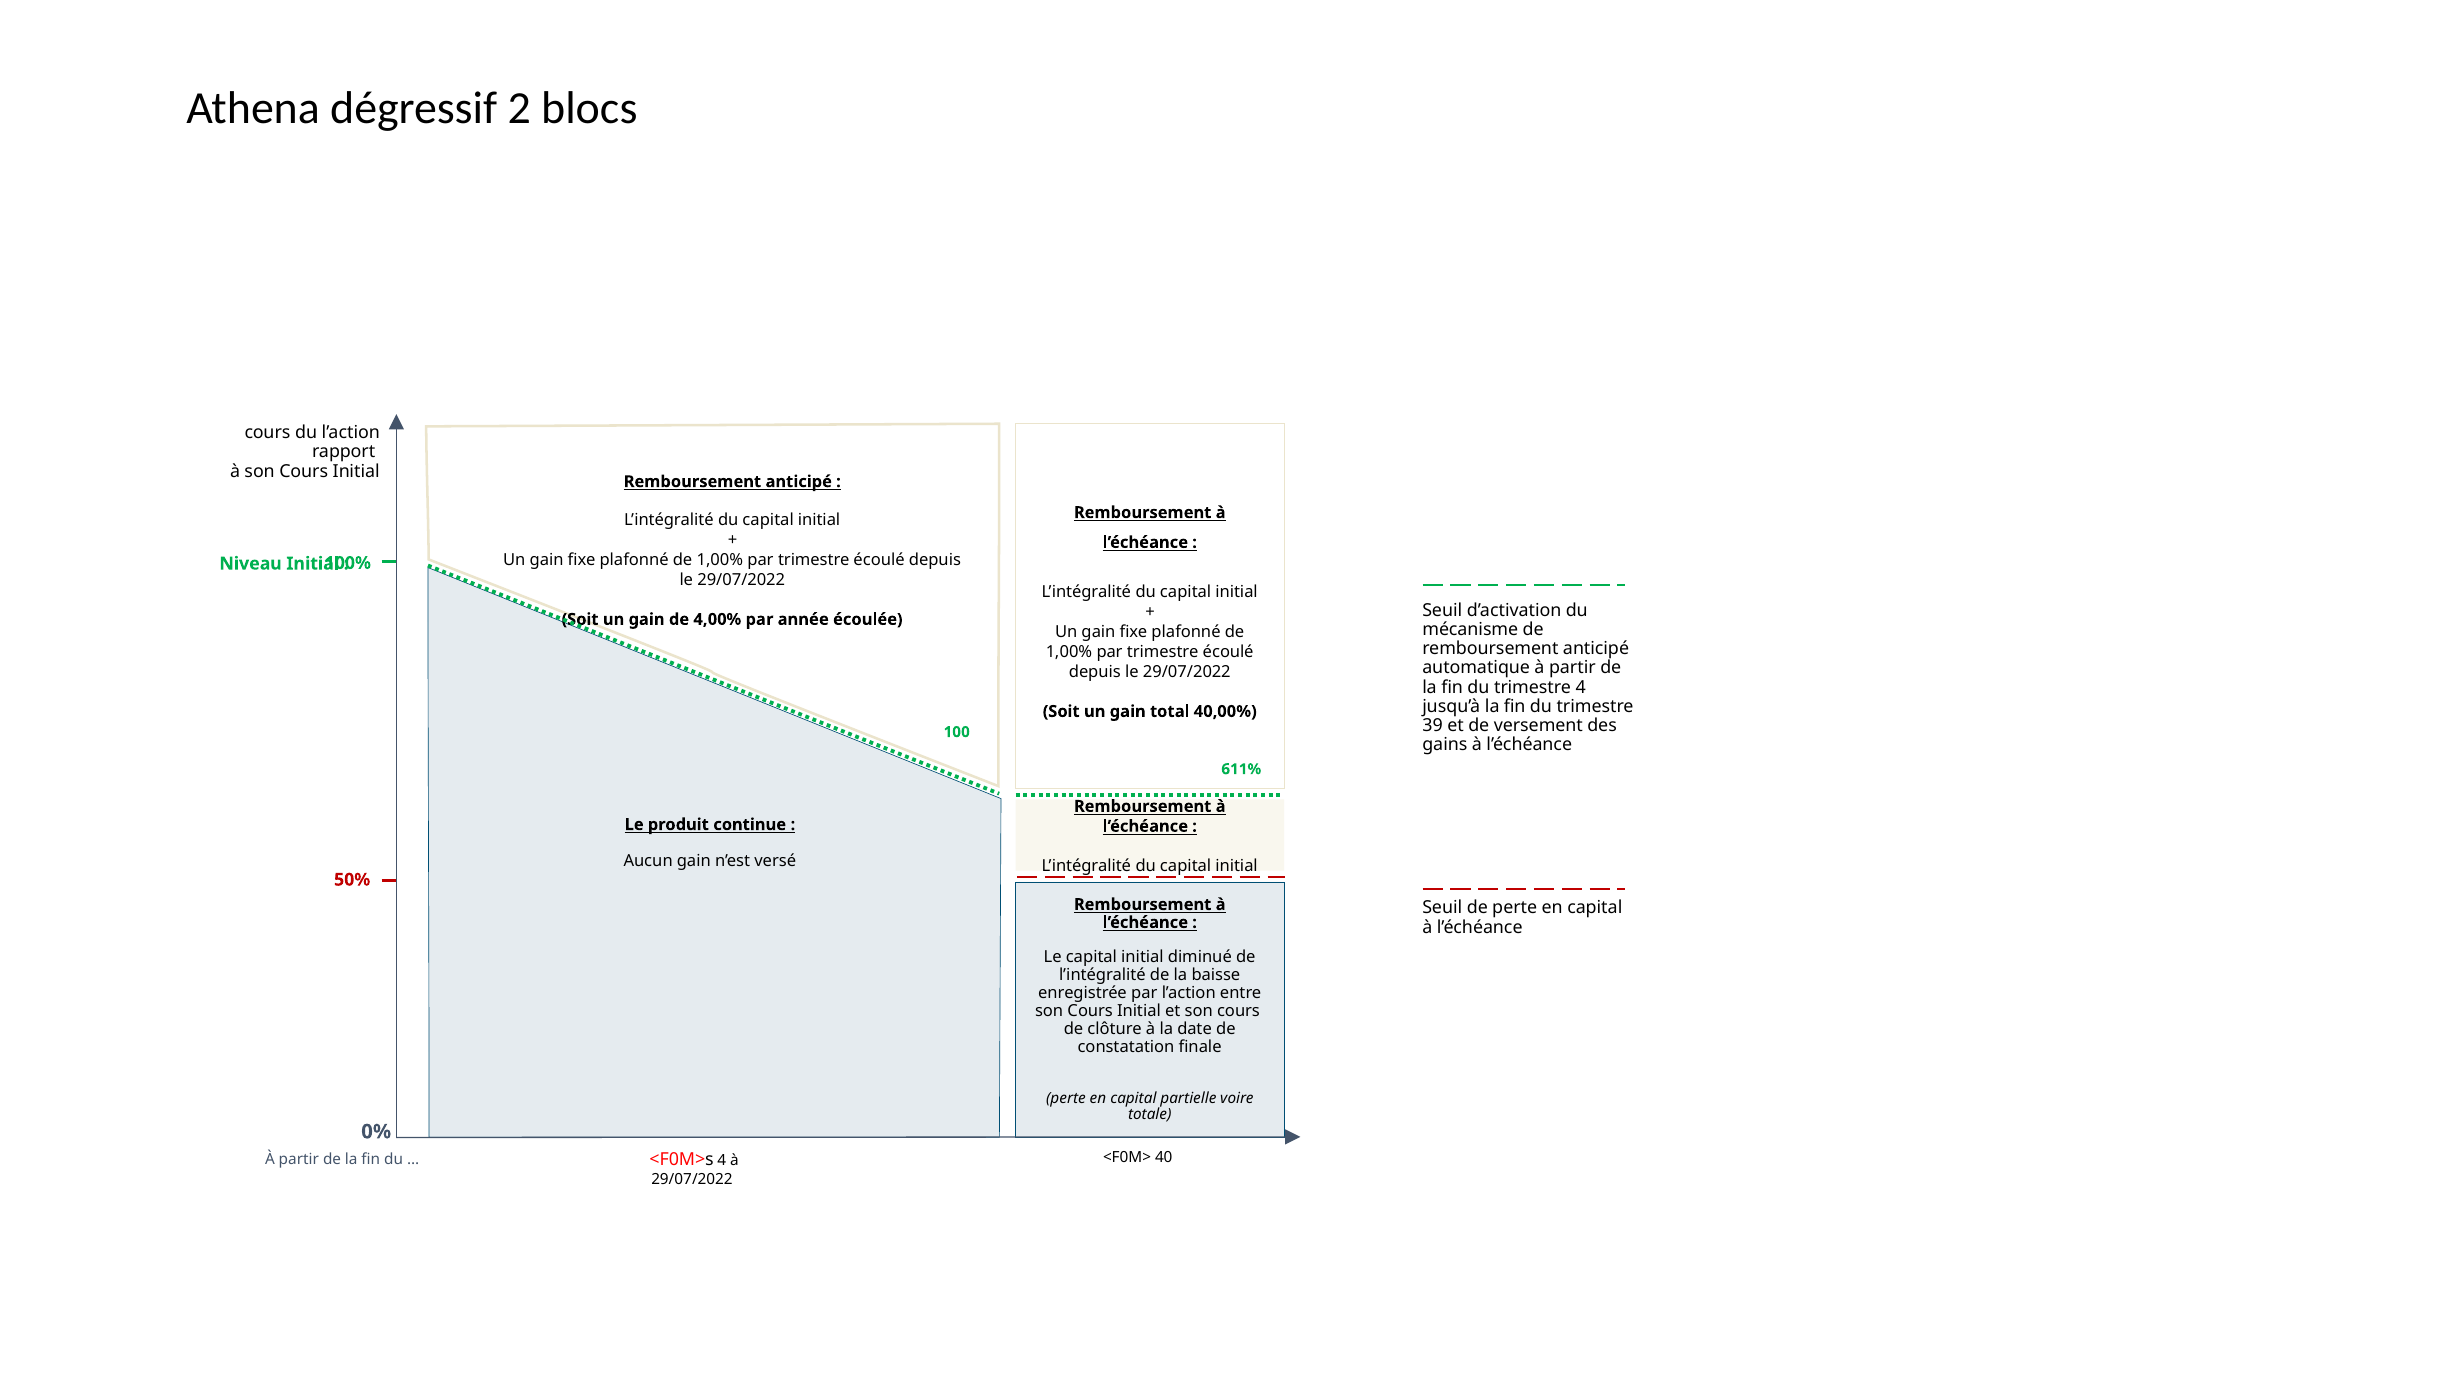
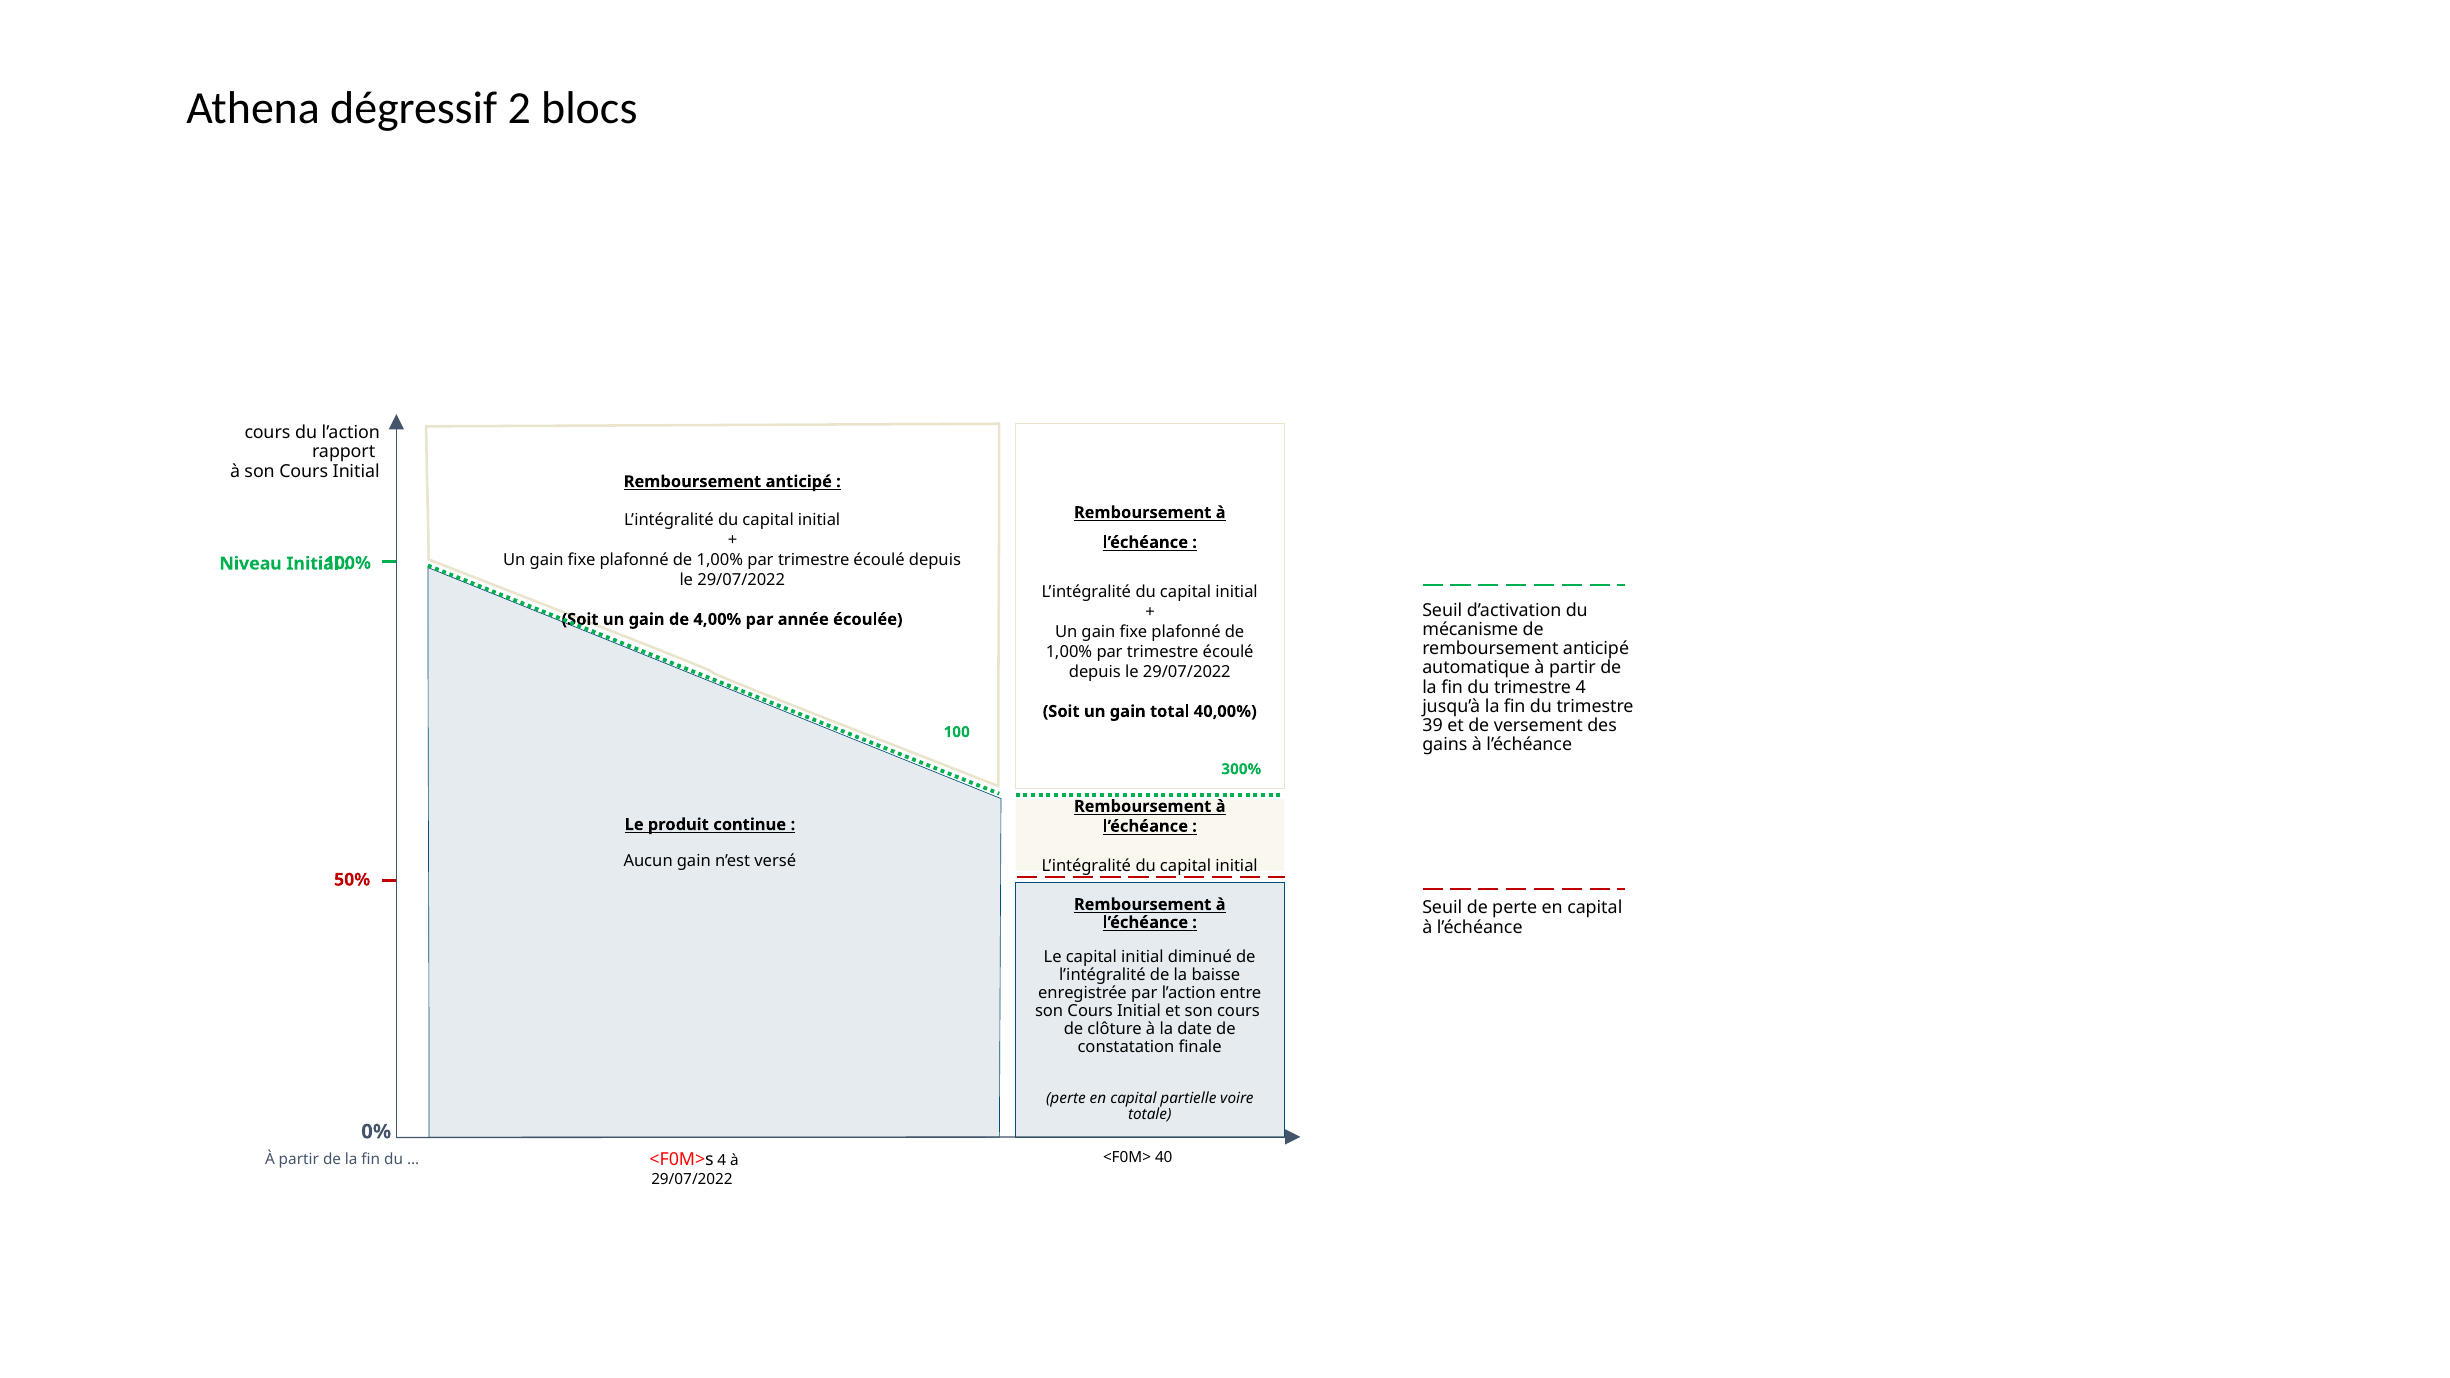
611%: 611% -> 300% (1241, 769)
